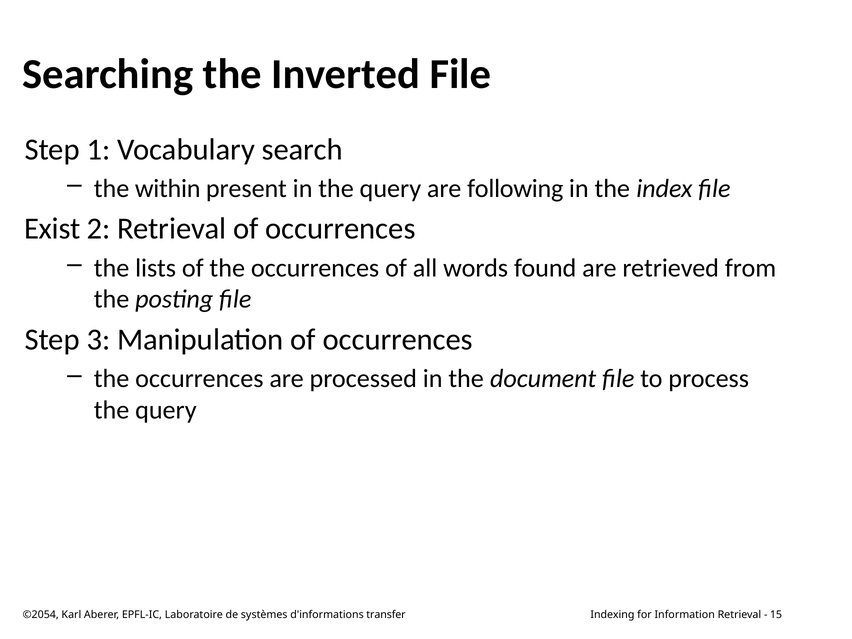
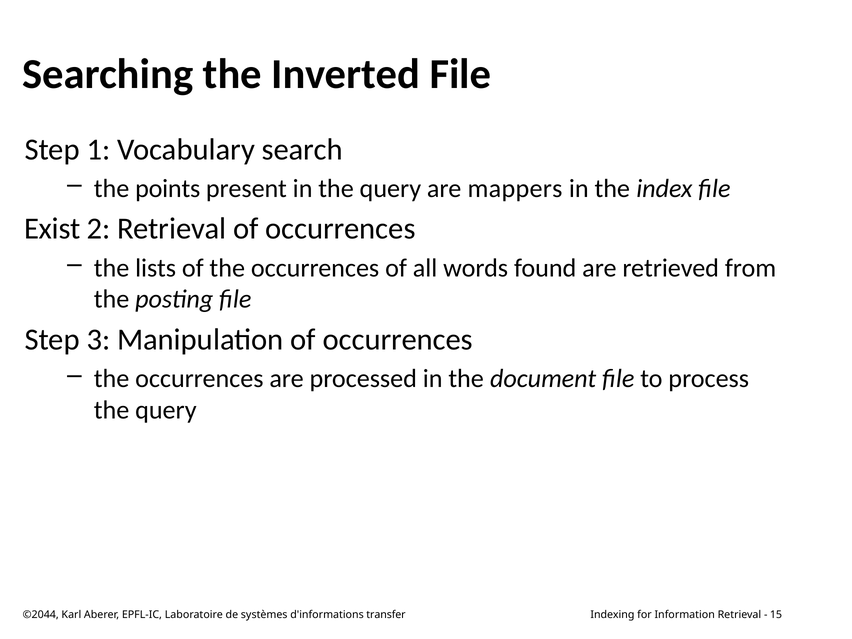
within: within -> points (168, 188)
following: following -> mappers (515, 188)
©2054: ©2054 -> ©2044 (41, 615)
